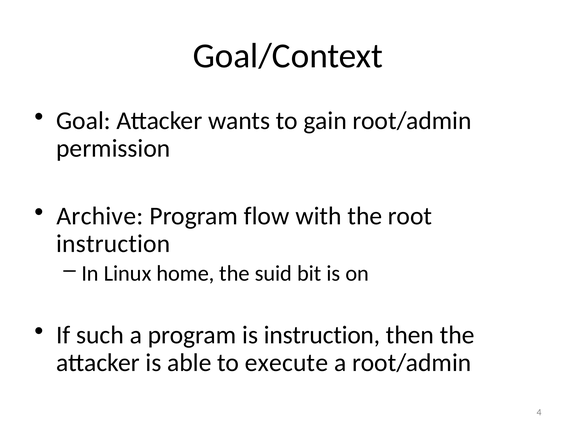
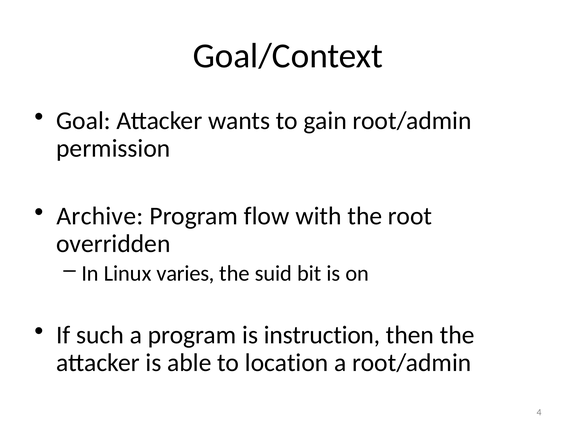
instruction: instruction -> overridden (113, 244)
home: home -> varies (185, 273)
execute: execute -> location (287, 363)
